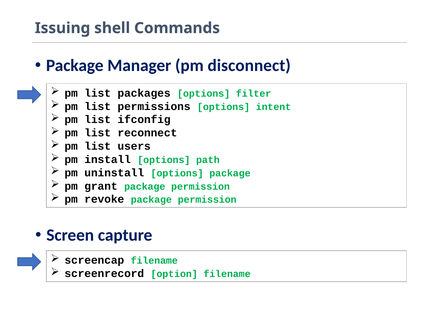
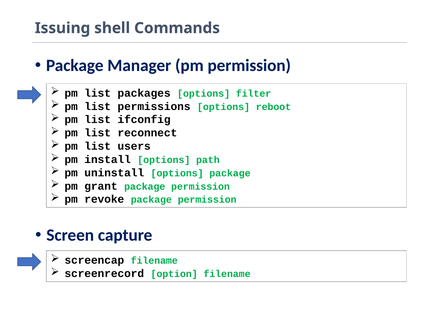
pm disconnect: disconnect -> permission (249, 65)
intent: intent -> reboot (273, 107)
